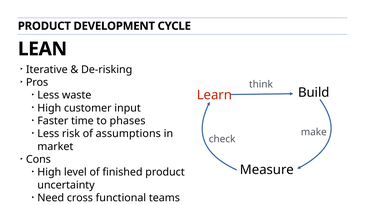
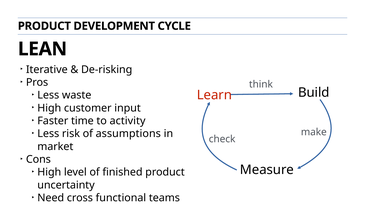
phases: phases -> activity (128, 121)
